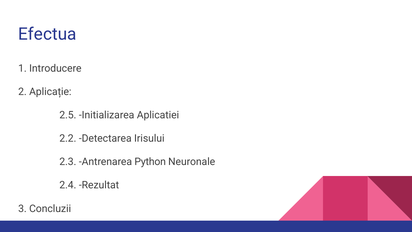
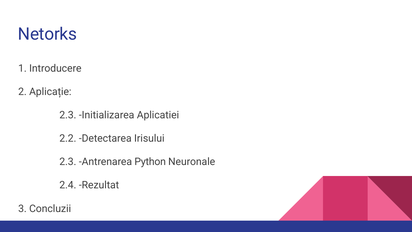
Efectua: Efectua -> Netorks (48, 34)
2.5: 2.5 -> 2.3 (68, 115)
